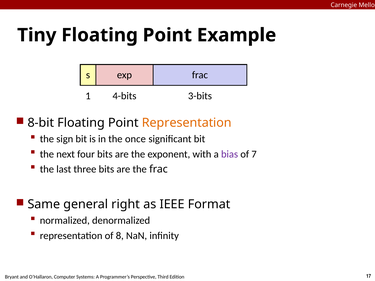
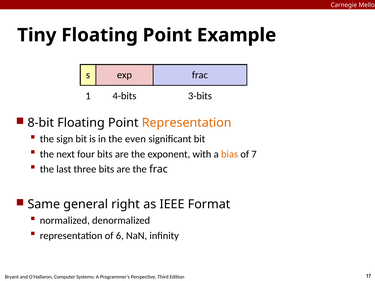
once: once -> even (135, 139)
bias colour: purple -> orange (230, 154)
8: 8 -> 6 (120, 236)
